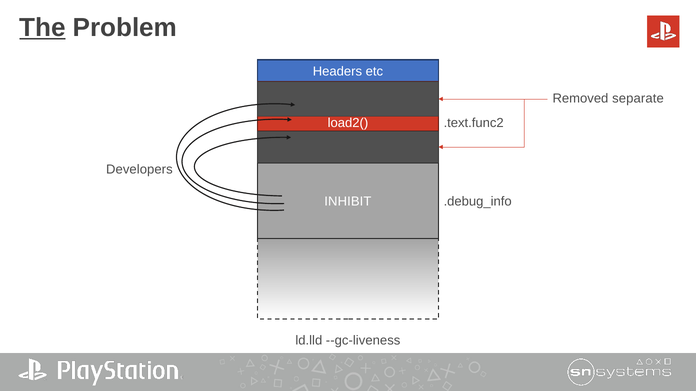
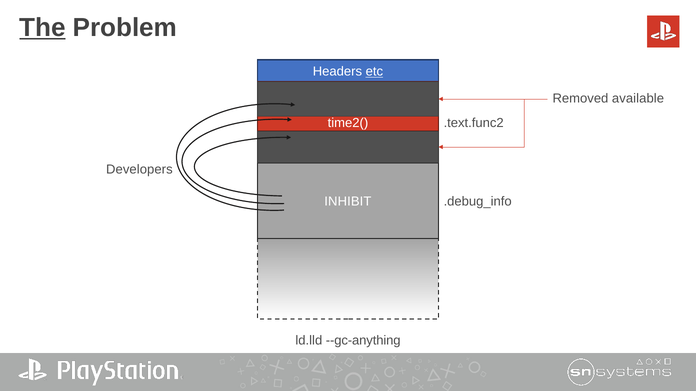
etc underline: none -> present (374, 72)
separate: separate -> available (638, 99)
load2(: load2( -> time2( (348, 123)
--gc-liveness: --gc-liveness -> --gc-anything (363, 341)
